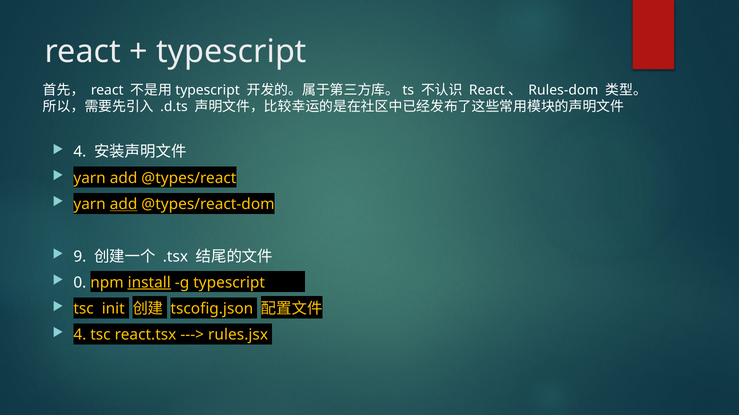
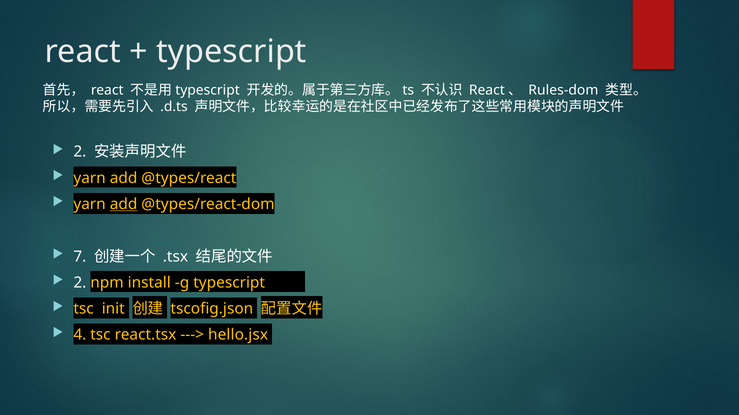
4: 4 -> 2 (80, 152)
9: 9 -> 7 (80, 257)
0: 0 -> 2 (80, 283)
install underline: present -> none (149, 283)
rules.jsx: rules.jsx -> hello.jsx (238, 335)
